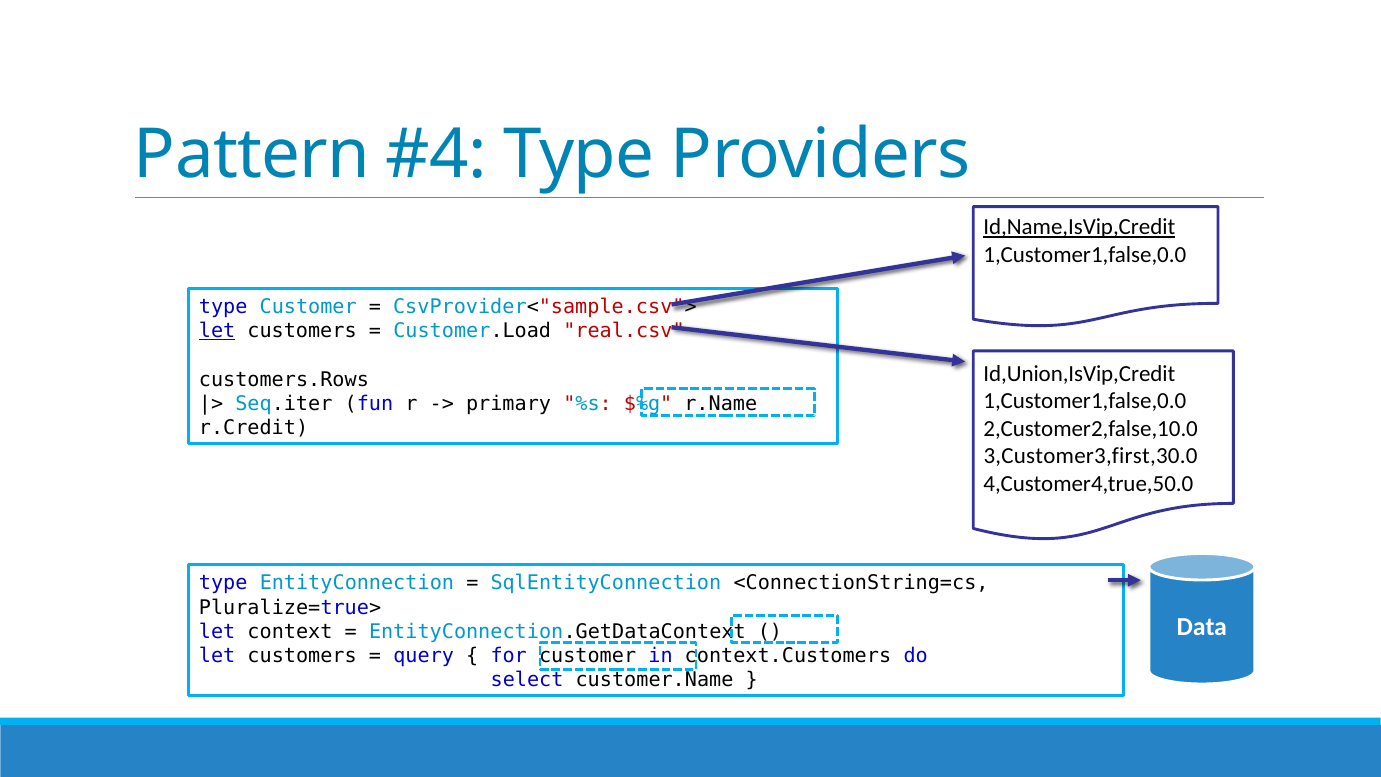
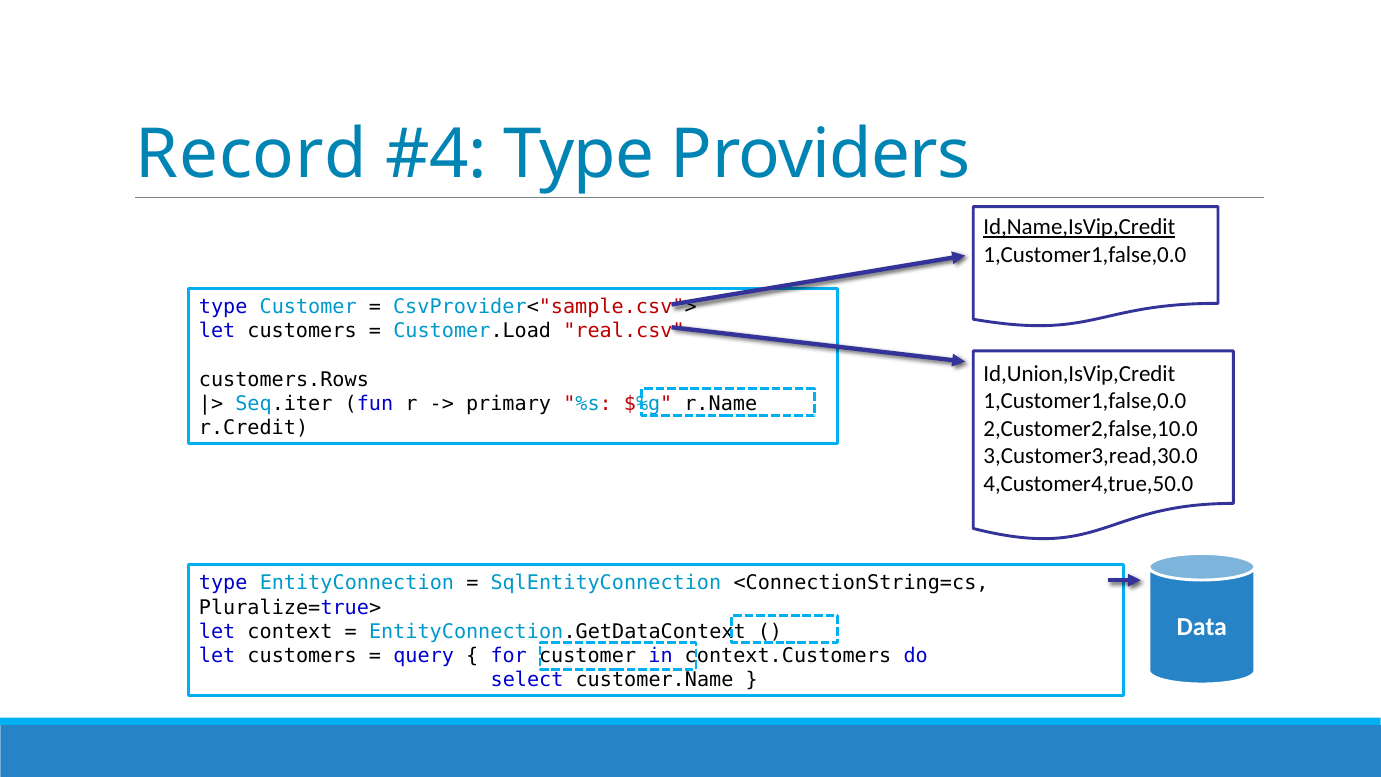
Pattern: Pattern -> Record (251, 155)
let underline: present -> none (217, 331)
3,Customer3,first,30.0: 3,Customer3,first,30.0 -> 3,Customer3,read,30.0 (1091, 456)
